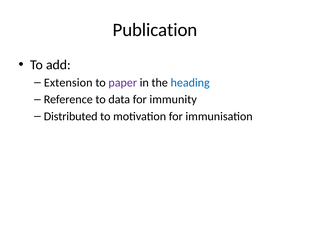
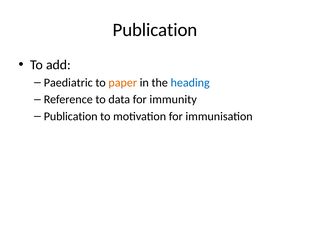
Extension: Extension -> Paediatric (68, 83)
paper colour: purple -> orange (123, 83)
Distributed: Distributed -> Publication (71, 117)
